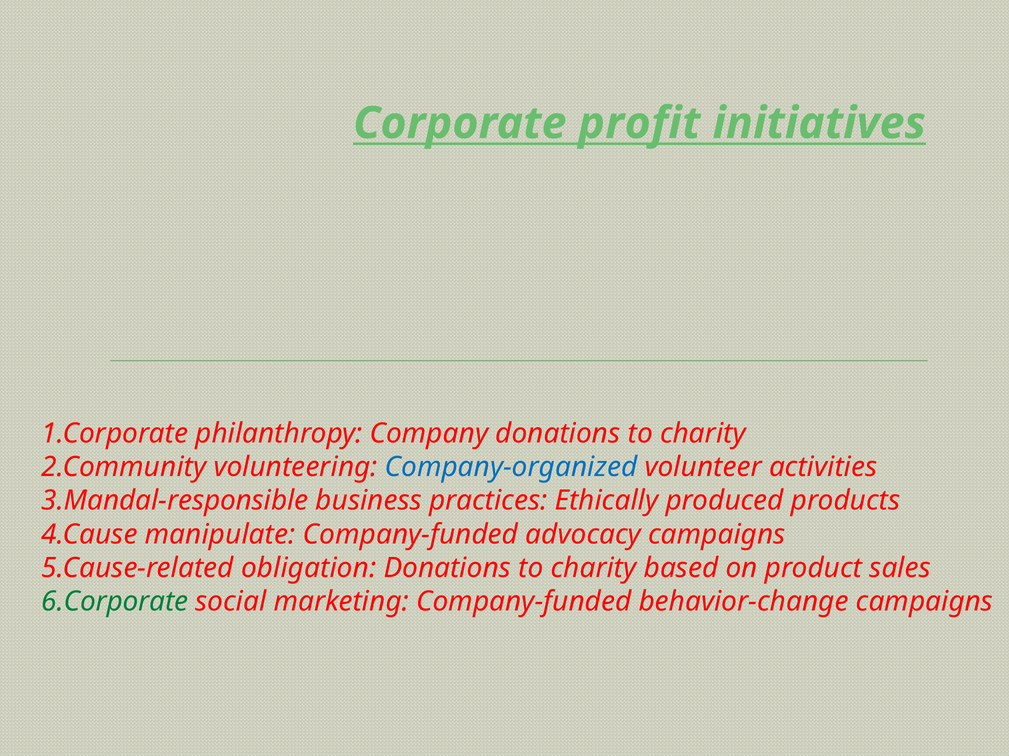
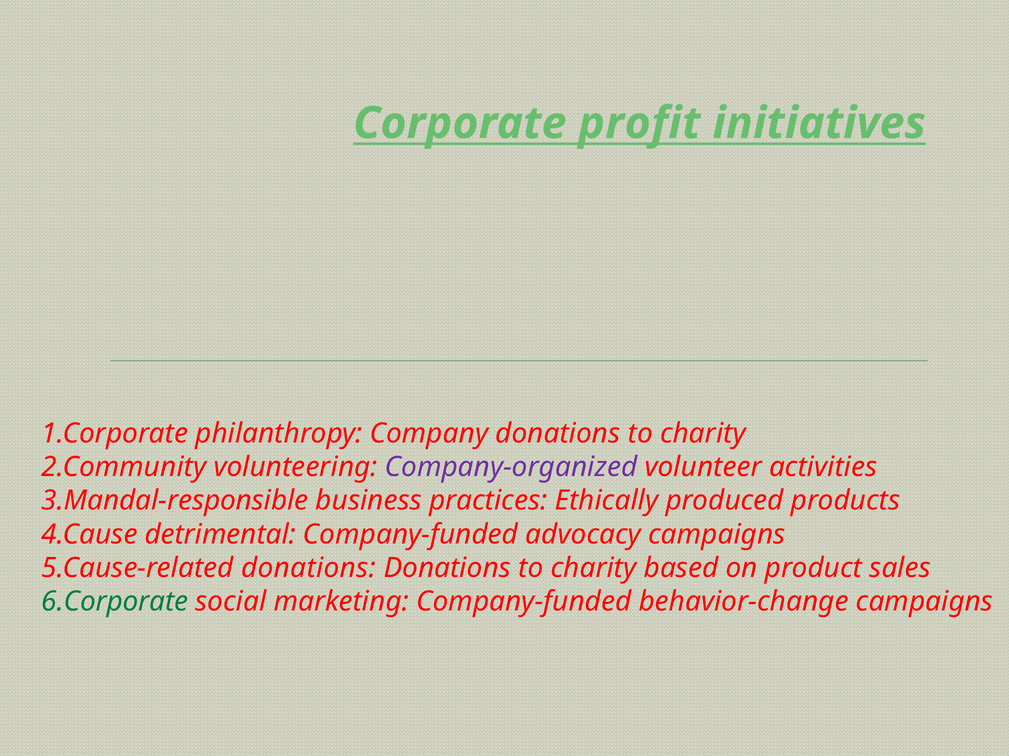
Company-organized colour: blue -> purple (511, 468)
manipulate: manipulate -> detrimental (220, 535)
5.Cause-related obligation: obligation -> donations (309, 568)
